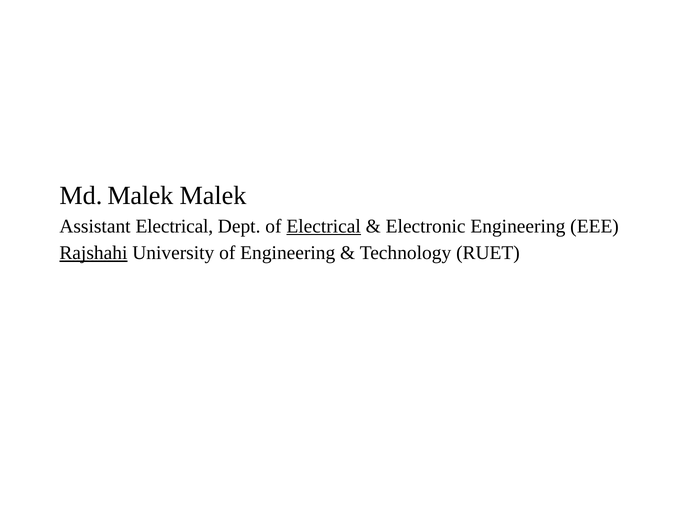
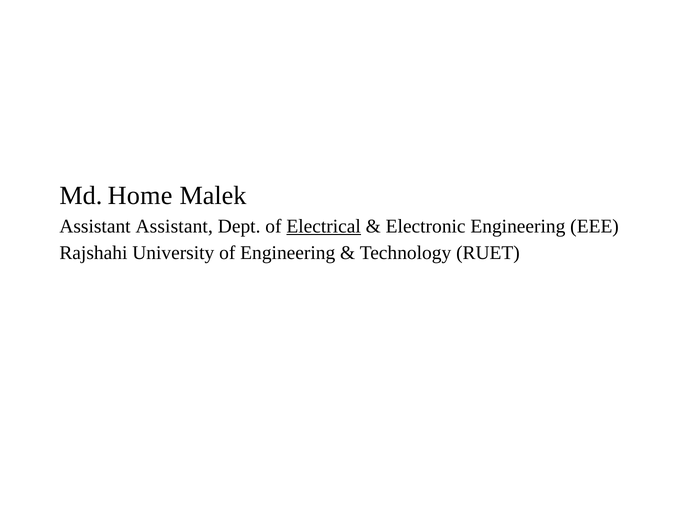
Md Malek: Malek -> Home (140, 196)
Assistant Electrical: Electrical -> Assistant (174, 226)
Rajshahi underline: present -> none (93, 253)
